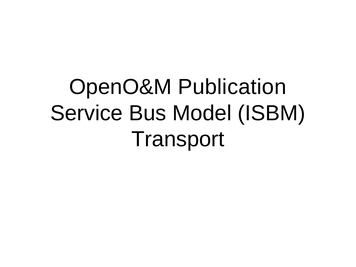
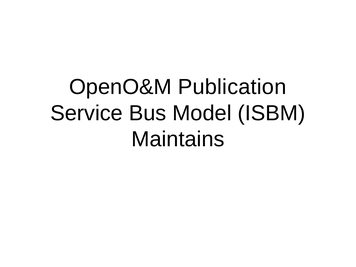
Transport: Transport -> Maintains (178, 139)
